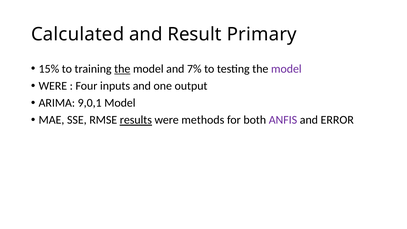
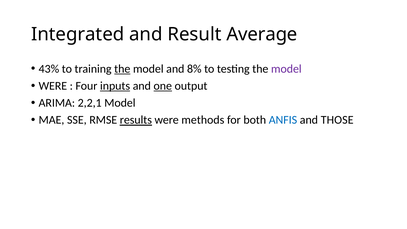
Calculated: Calculated -> Integrated (78, 34)
Primary: Primary -> Average (262, 34)
15%: 15% -> 43% (49, 69)
7%: 7% -> 8% (194, 69)
inputs underline: none -> present (115, 86)
one underline: none -> present (163, 86)
9,0,1: 9,0,1 -> 2,2,1 (90, 103)
ANFIS colour: purple -> blue (283, 120)
ERROR: ERROR -> THOSE (337, 120)
